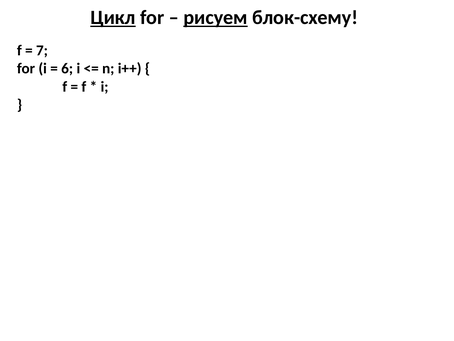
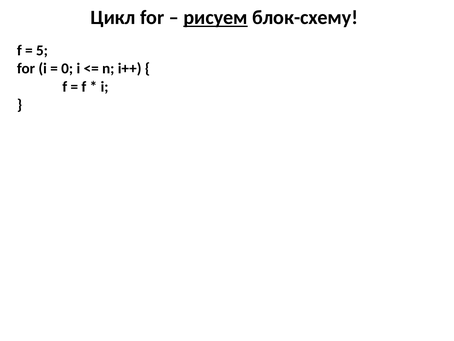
Цикл underline: present -> none (113, 18)
7: 7 -> 5 (42, 50)
6: 6 -> 0 (67, 68)
